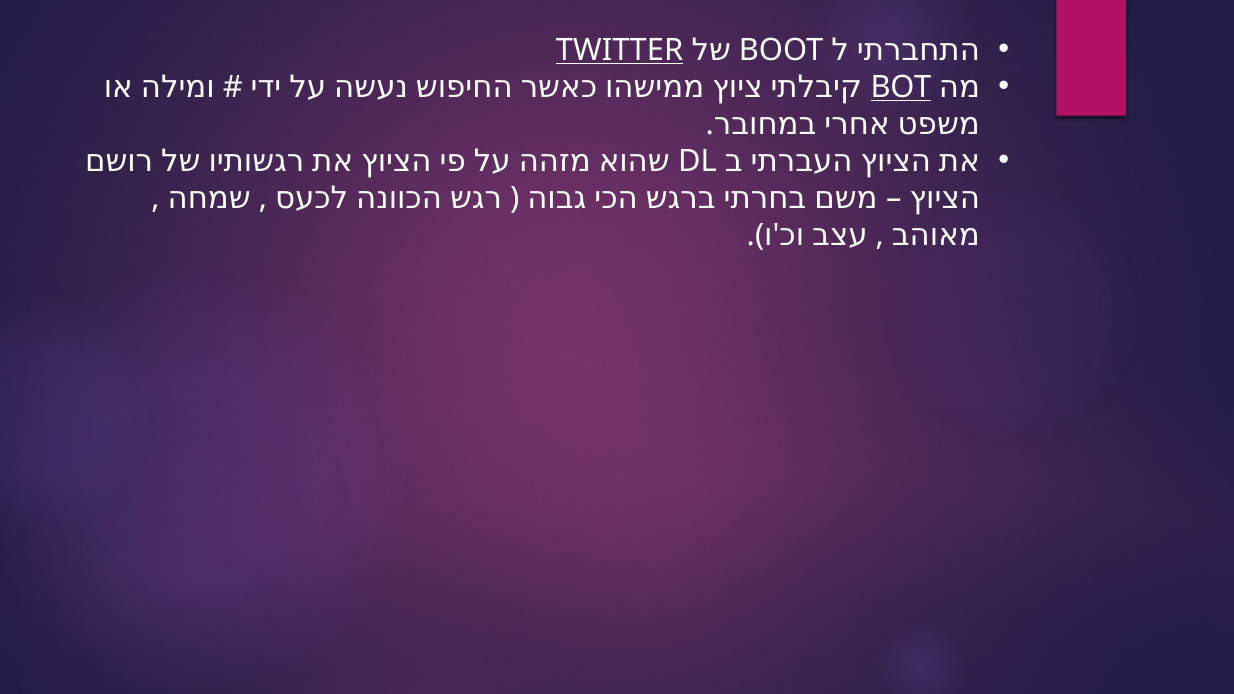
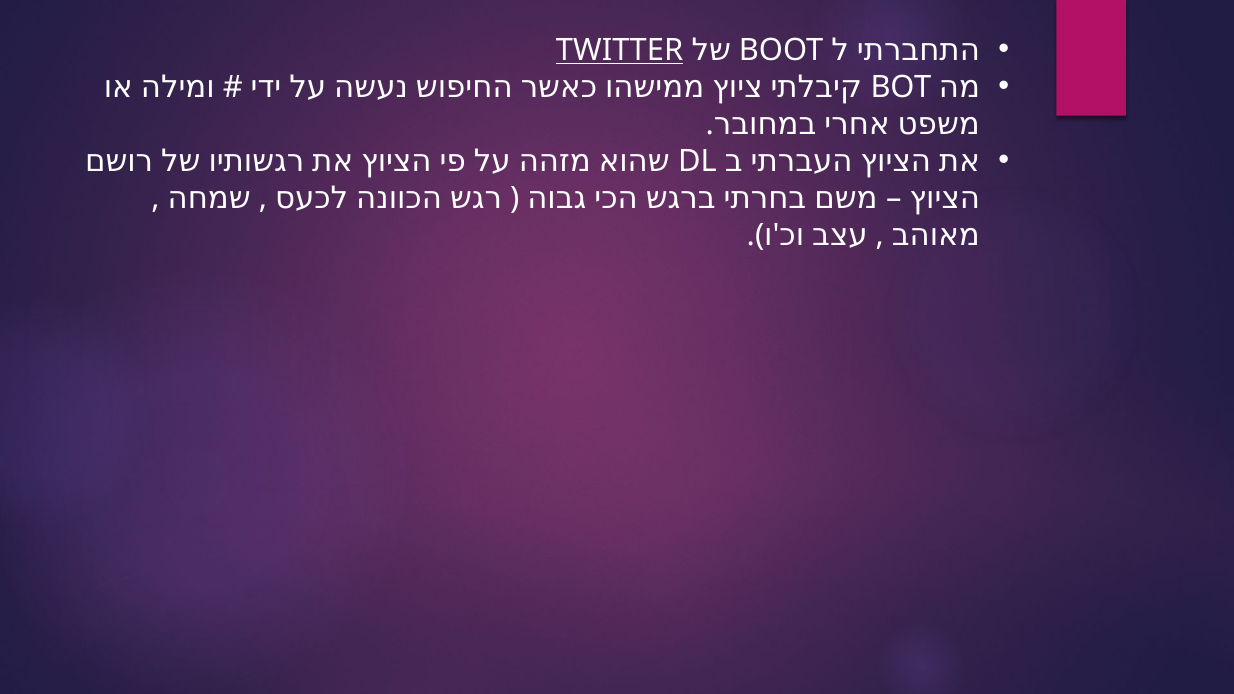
BOT underline: present -> none (901, 87)
